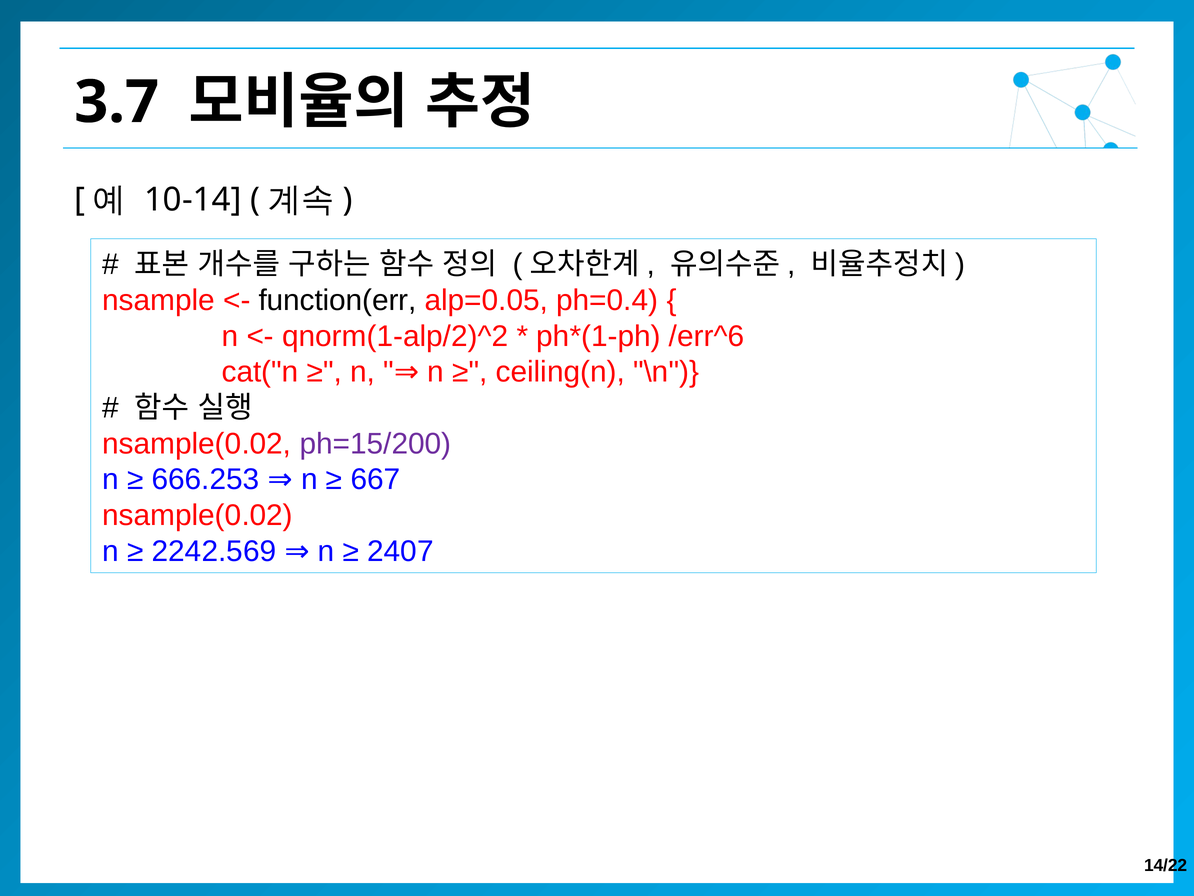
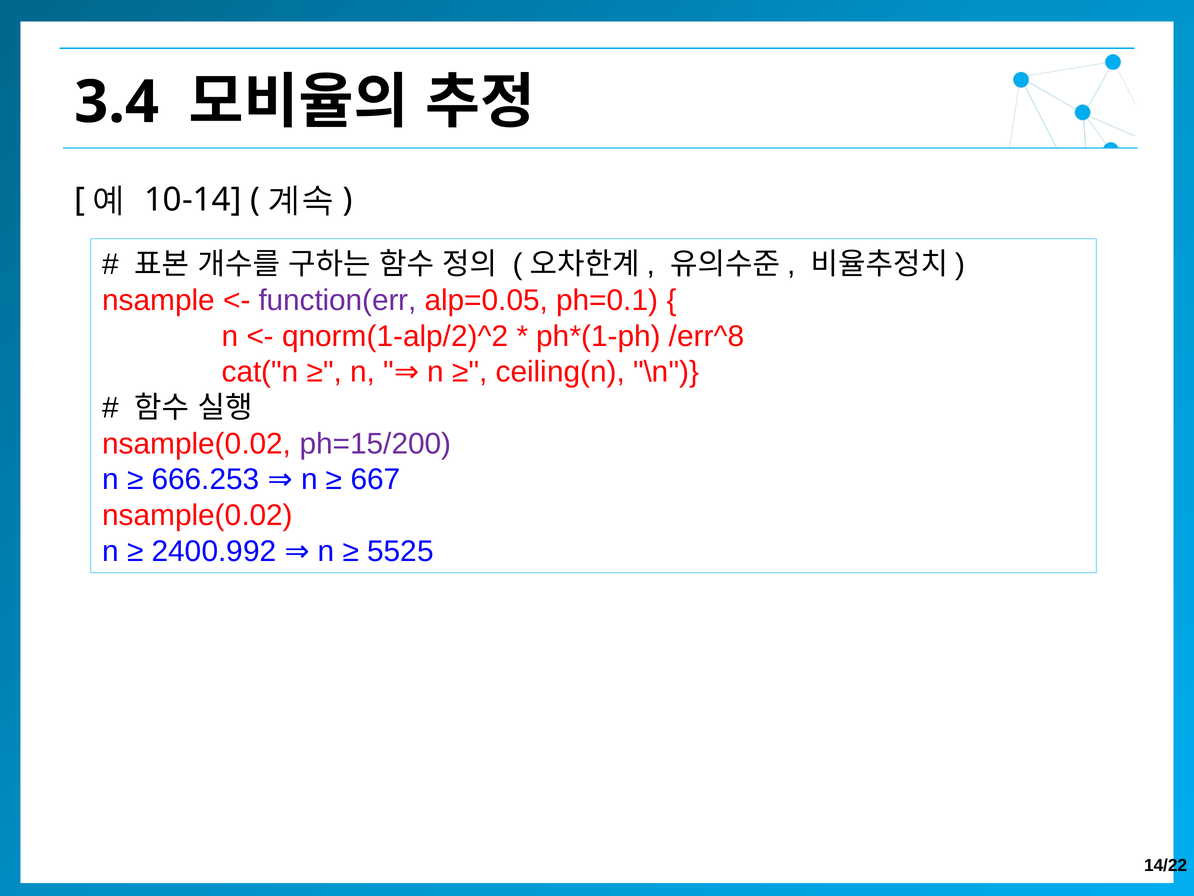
3.7: 3.7 -> 3.4 (117, 102)
function(err colour: black -> purple (338, 300)
ph=0.4: ph=0.4 -> ph=0.1 (607, 300)
/err^6: /err^6 -> /err^8 (707, 336)
2242.569: 2242.569 -> 2400.992 (214, 551)
2407: 2407 -> 5525 (400, 551)
